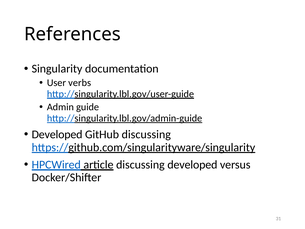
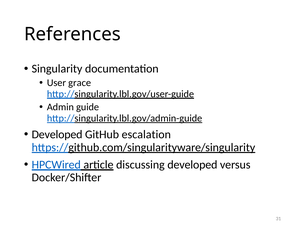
verbs: verbs -> grace (80, 83)
GitHub discussing: discussing -> escalation (146, 134)
